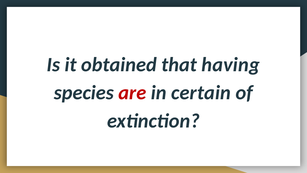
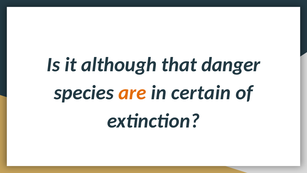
obtained: obtained -> although (119, 65)
having: having -> danger (231, 65)
are colour: red -> orange (132, 93)
